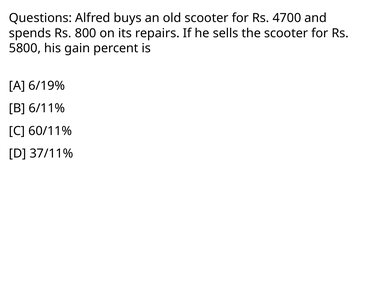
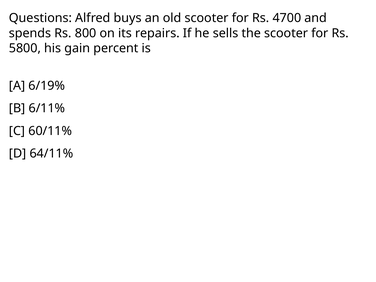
37/11%: 37/11% -> 64/11% (51, 153)
